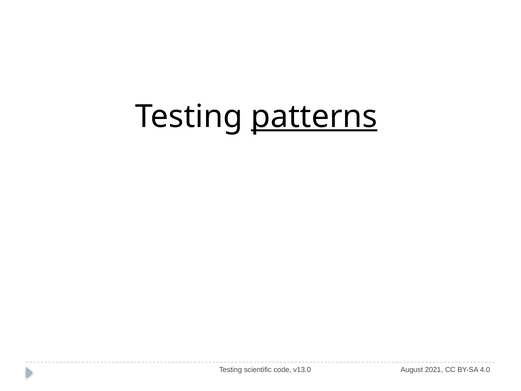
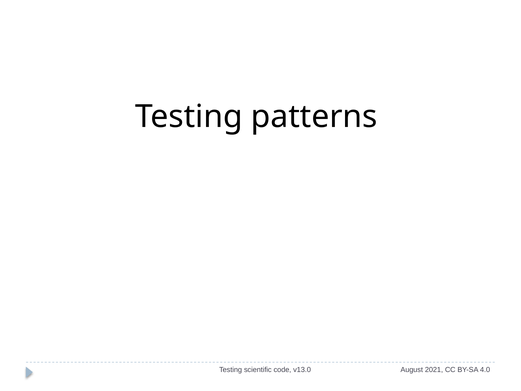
patterns underline: present -> none (314, 117)
